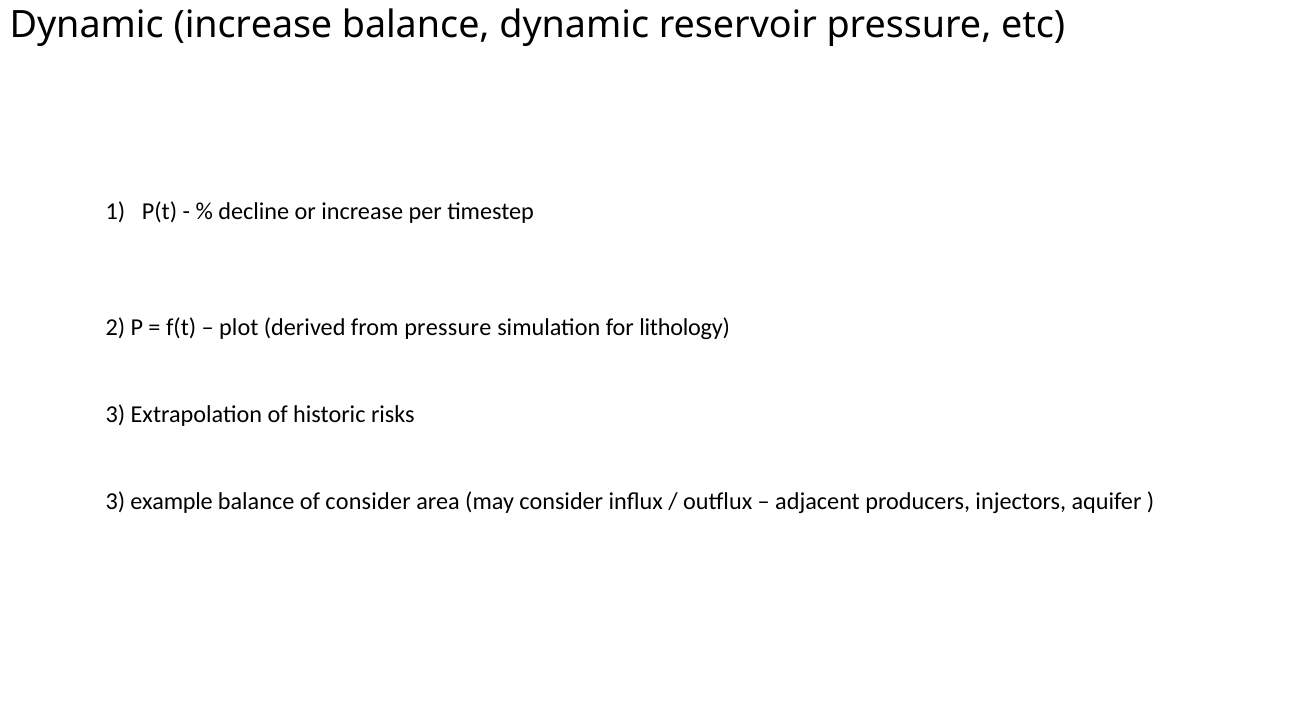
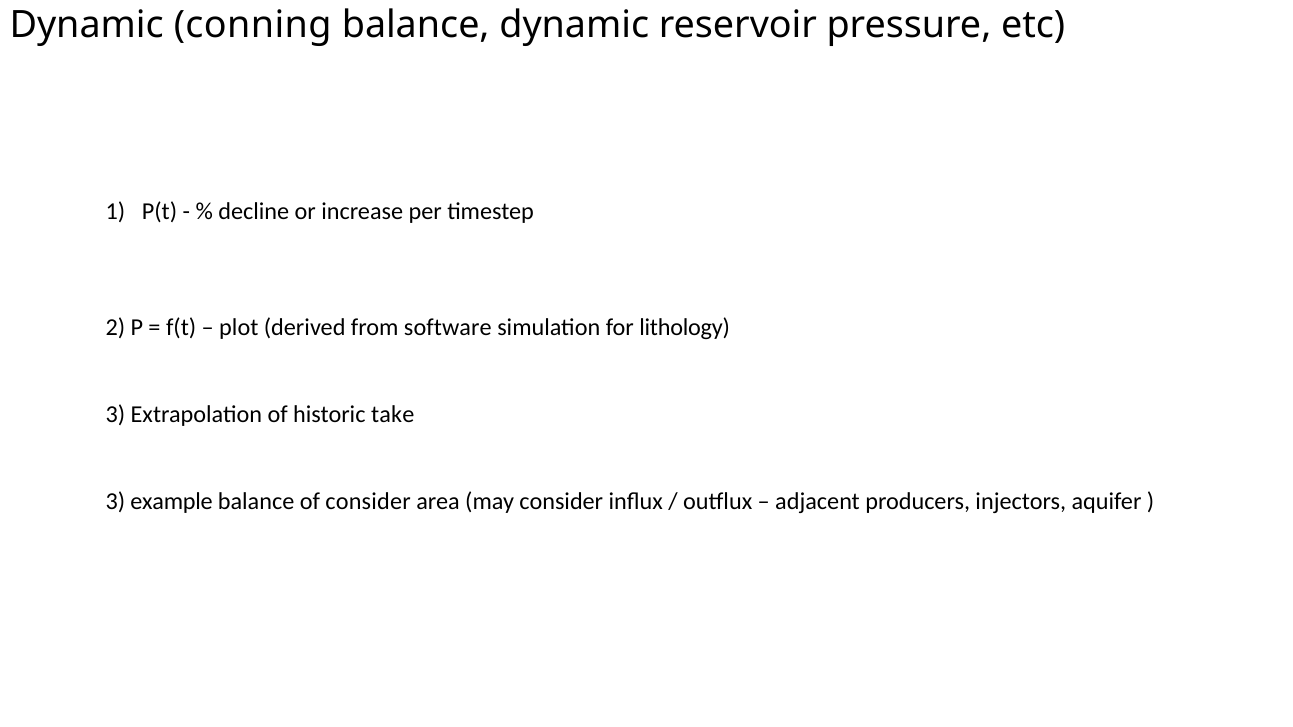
Dynamic increase: increase -> conning (253, 25)
from pressure: pressure -> software (448, 328)
risks: risks -> take (393, 415)
